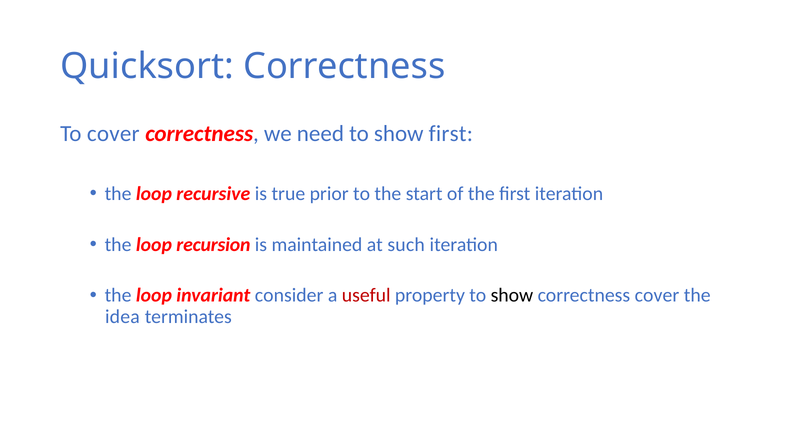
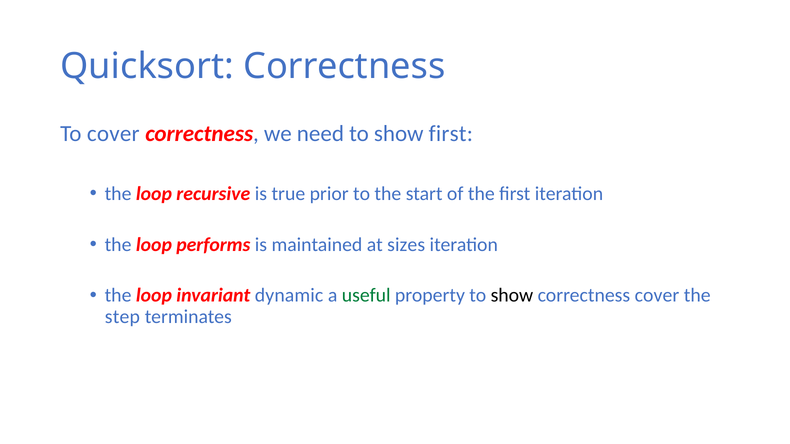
recursion: recursion -> performs (213, 245)
such: such -> sizes (406, 245)
consider: consider -> dynamic (289, 296)
useful colour: red -> green (366, 296)
idea: idea -> step (122, 317)
